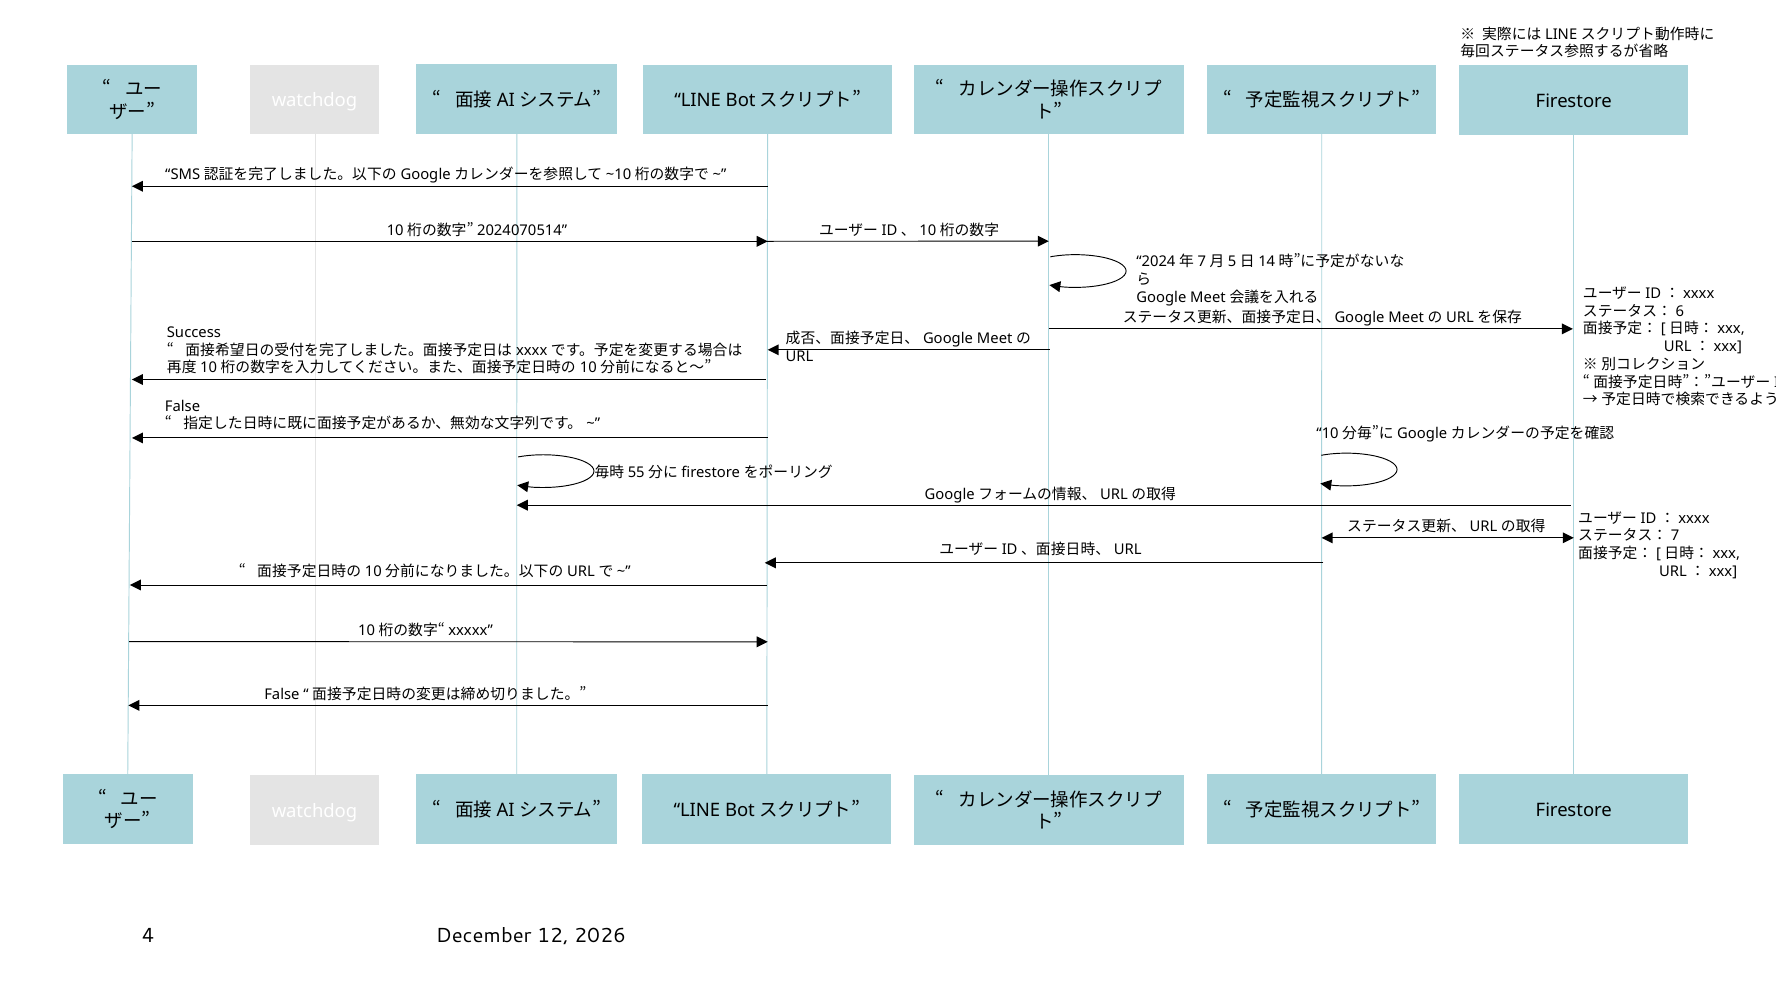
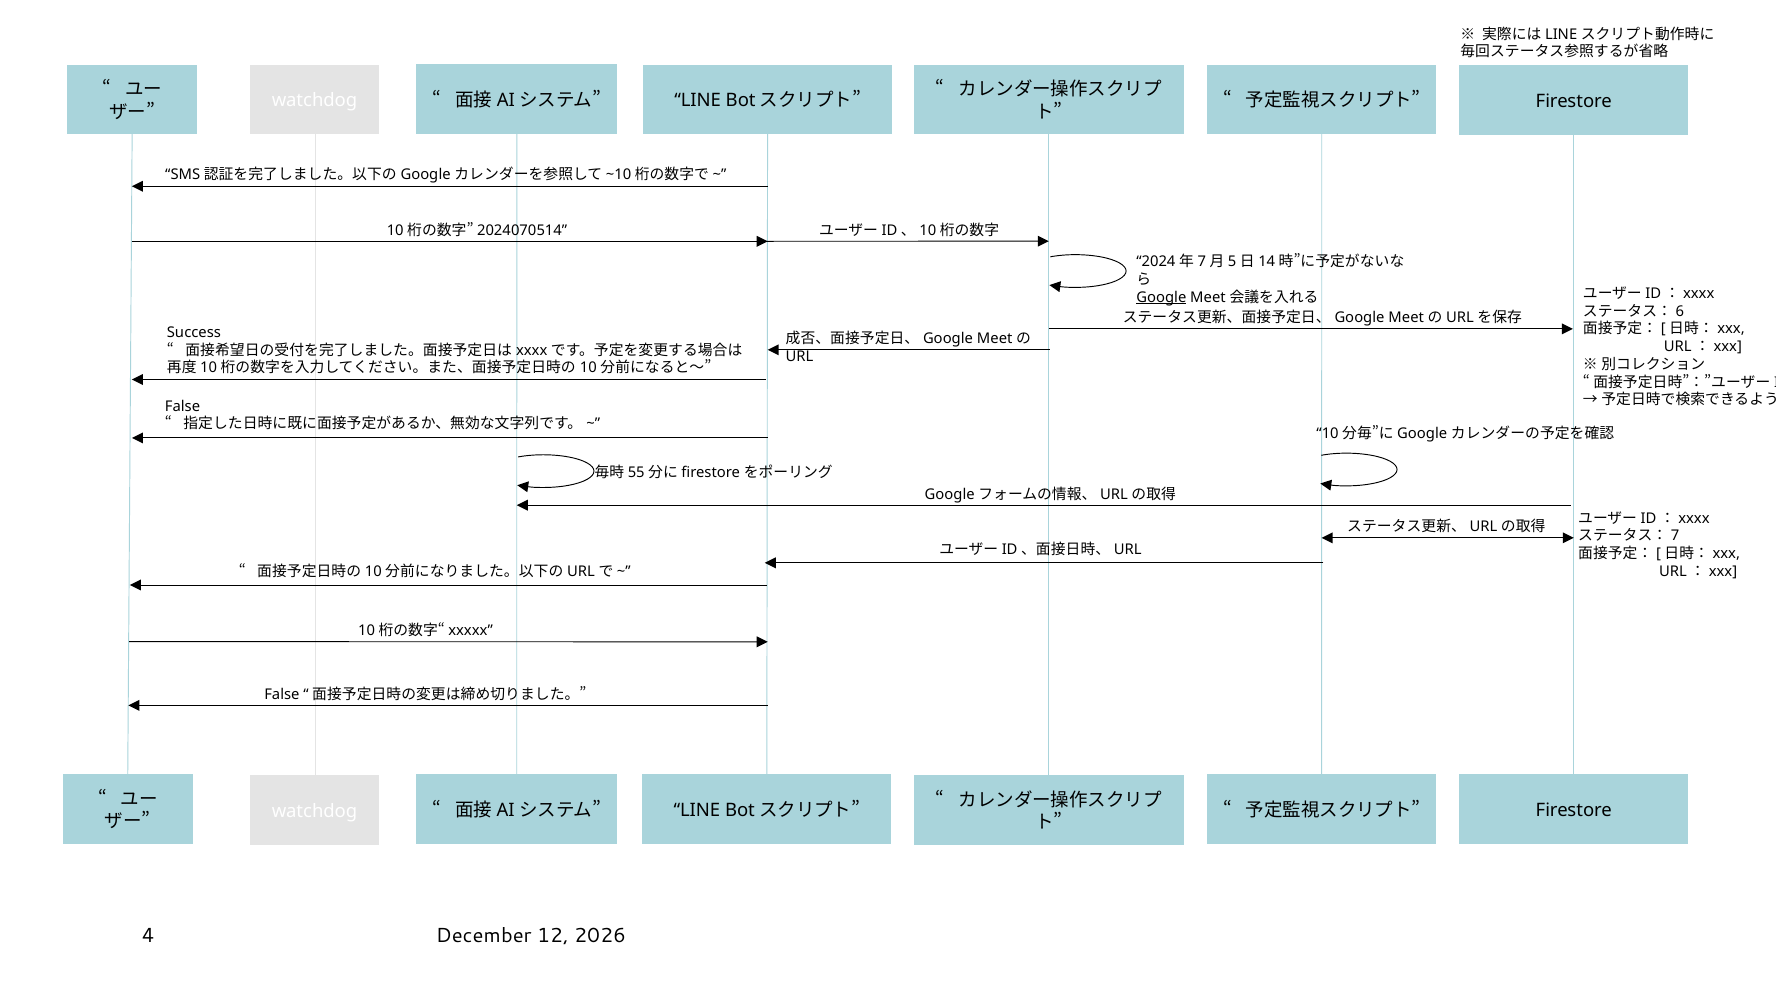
Google underline: none -> present (1161, 297)
